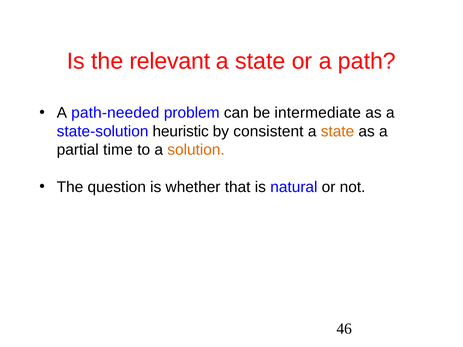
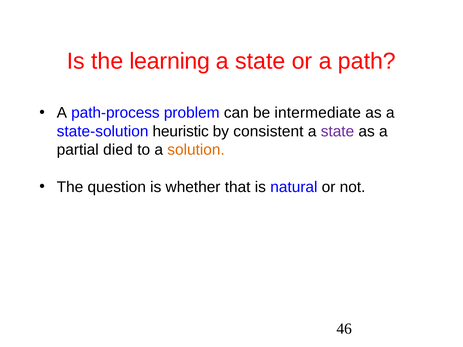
relevant: relevant -> learning (170, 61)
path-needed: path-needed -> path-process (115, 113)
state colour: orange -> purple (337, 131)
time: time -> died (118, 150)
